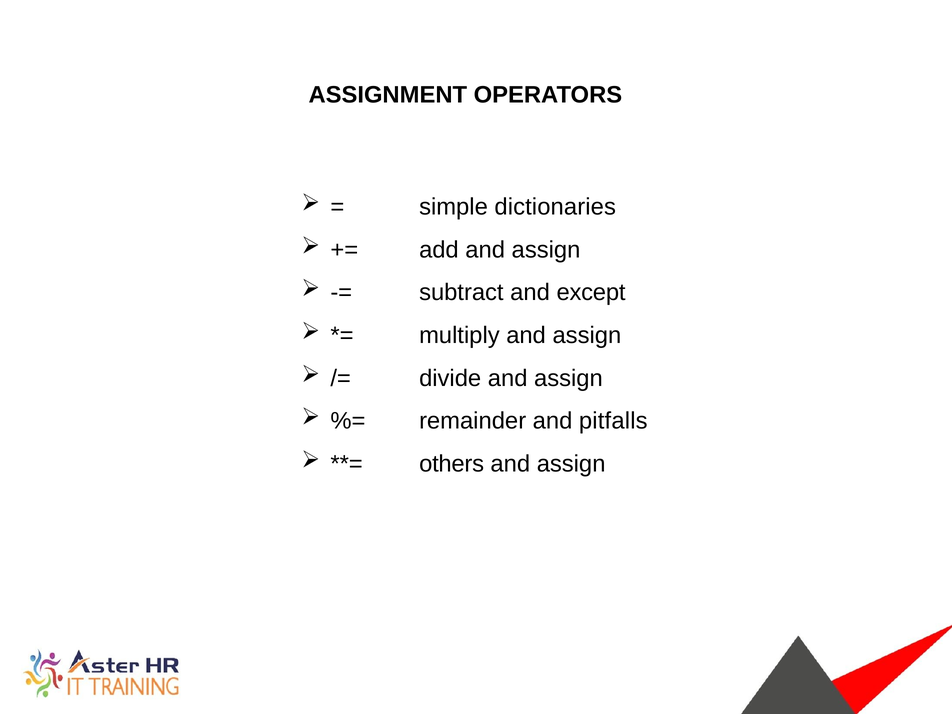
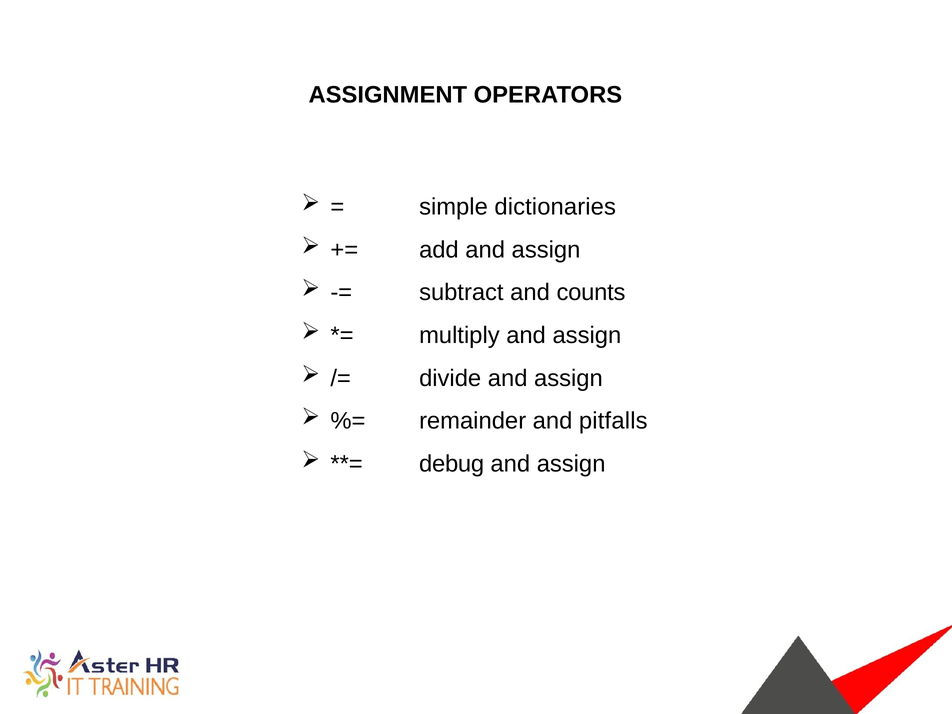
except: except -> counts (591, 293)
others: others -> debug (452, 464)
